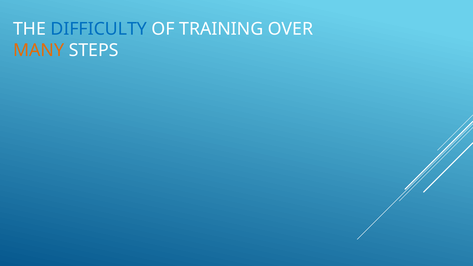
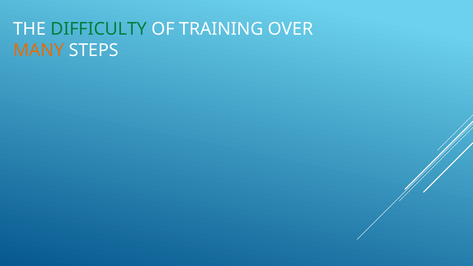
DIFFICULTY colour: blue -> green (99, 29)
